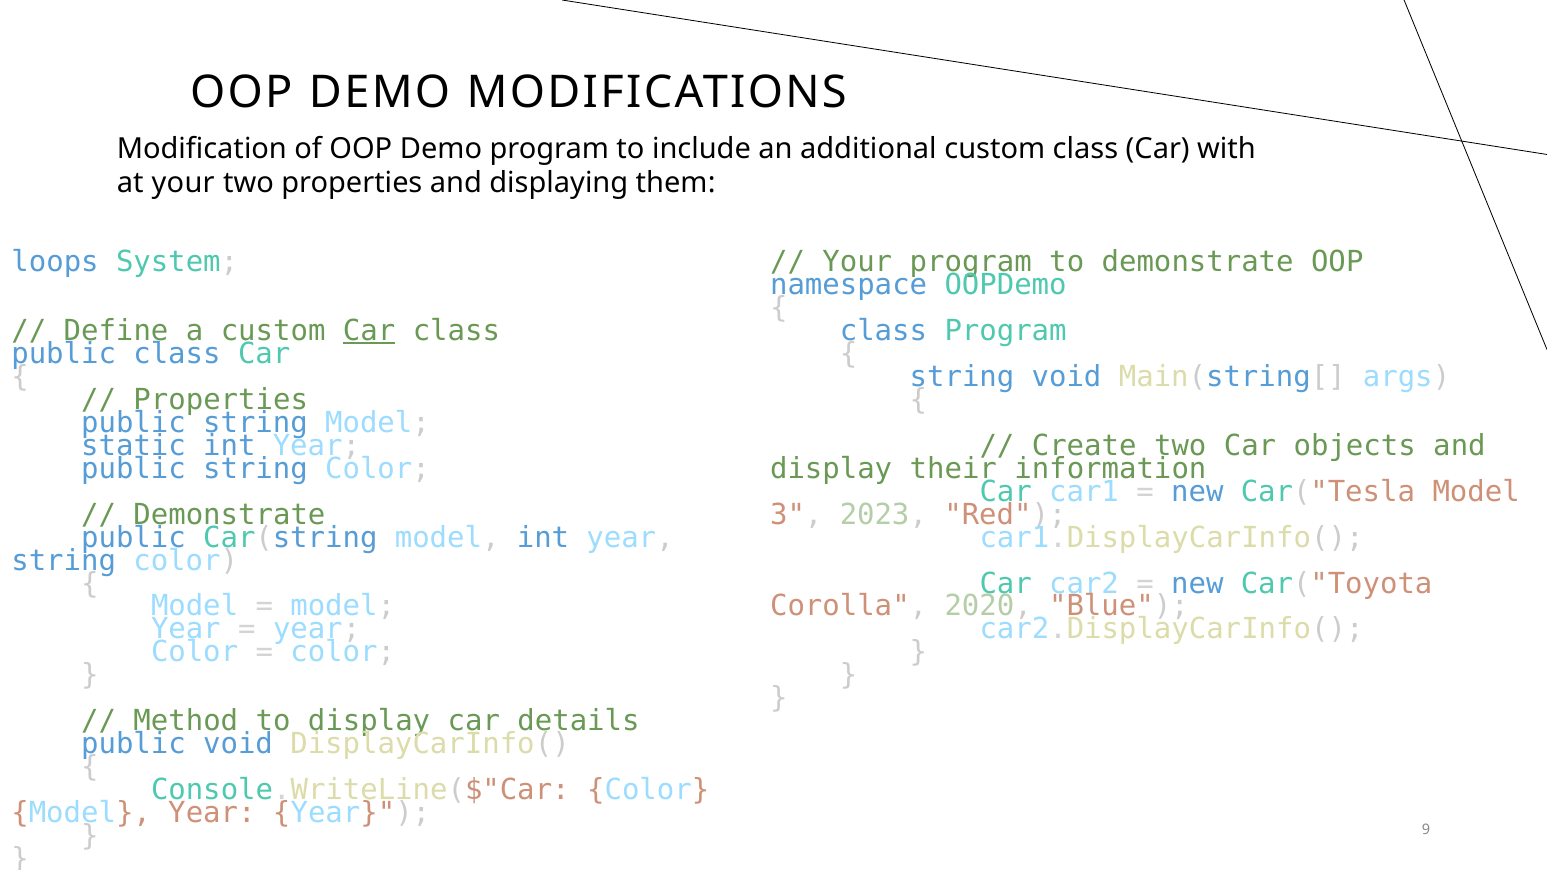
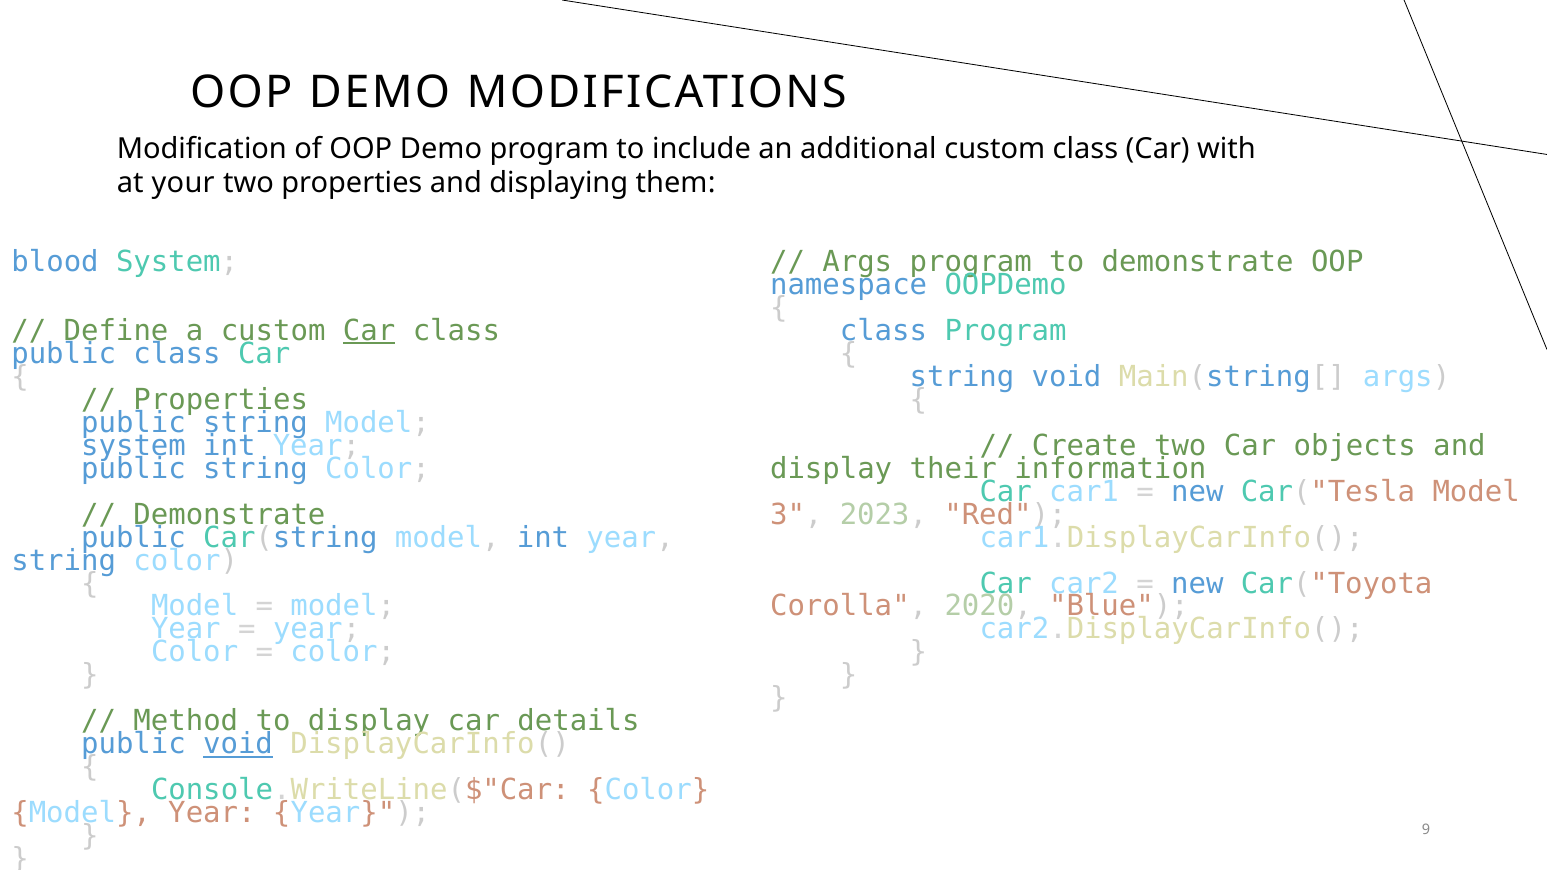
loops: loops -> blood (55, 262)
Your: Your -> Args (857, 262)
static: static -> system (134, 446)
void underline: none -> present (238, 744)
